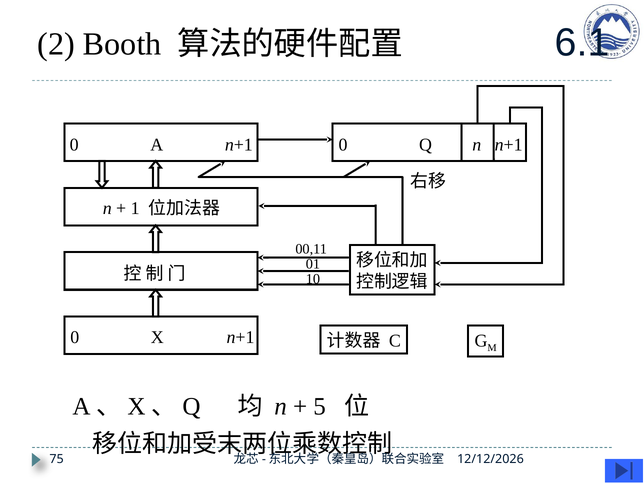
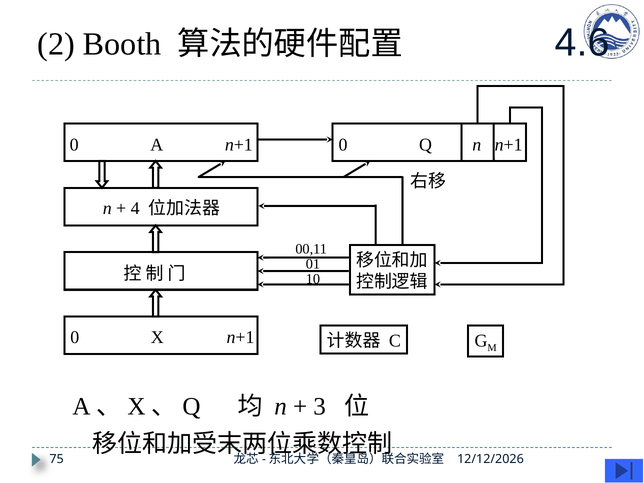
6.1: 6.1 -> 4.6 (582, 43)
1: 1 -> 4 (135, 208)
5: 5 -> 3 (320, 406)
